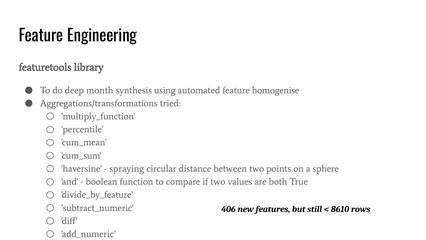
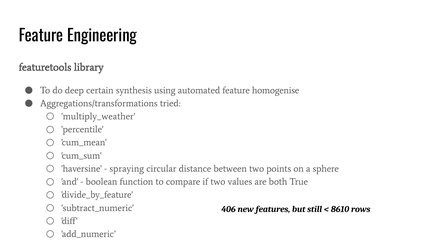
month: month -> certain (100, 90)
multiply_function: multiply_function -> multiply_weather (98, 116)
